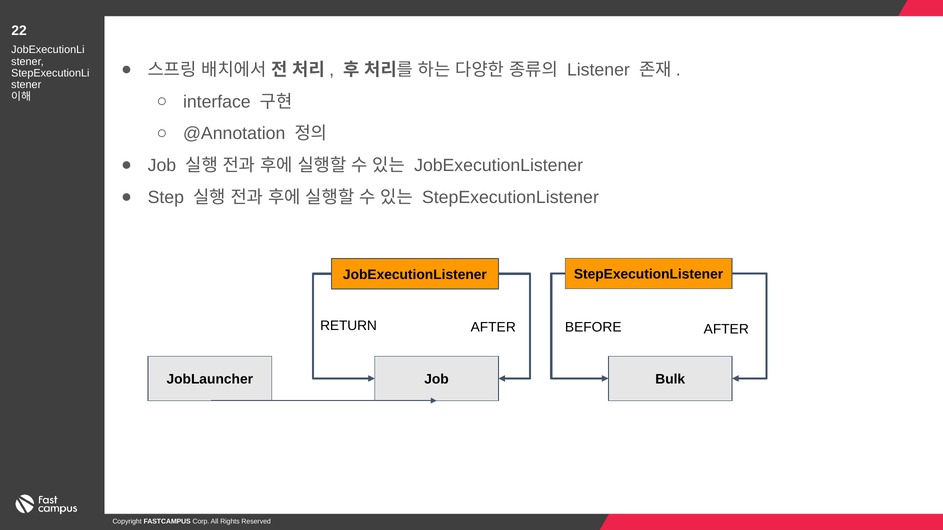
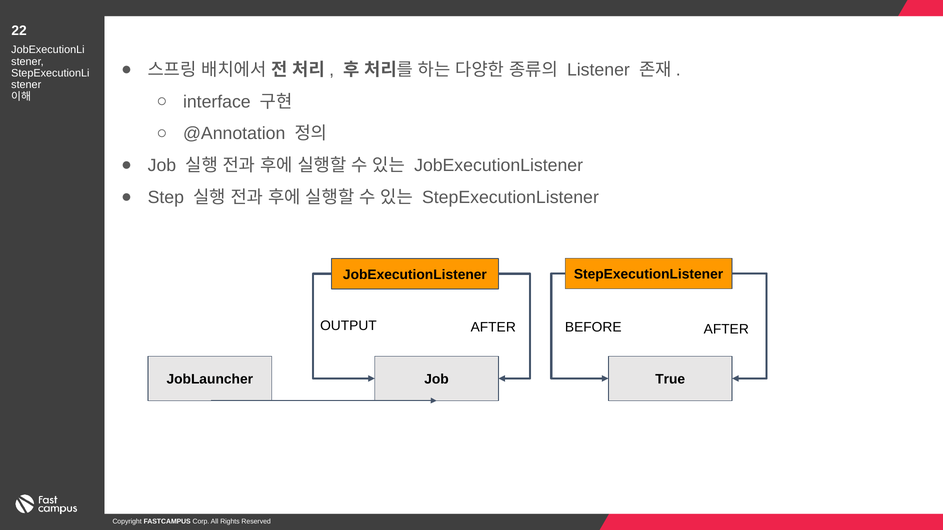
RETURN: RETURN -> OUTPUT (348, 326)
Bulk: Bulk -> True (670, 380)
